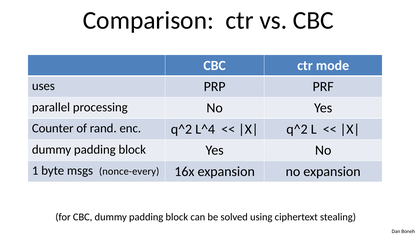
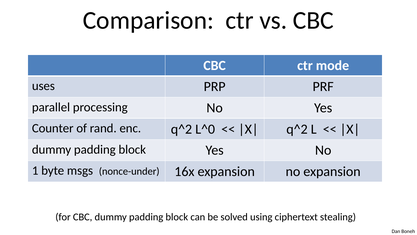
L^4: L^4 -> L^0 (205, 129)
nonce-every: nonce-every -> nonce-under (129, 171)
